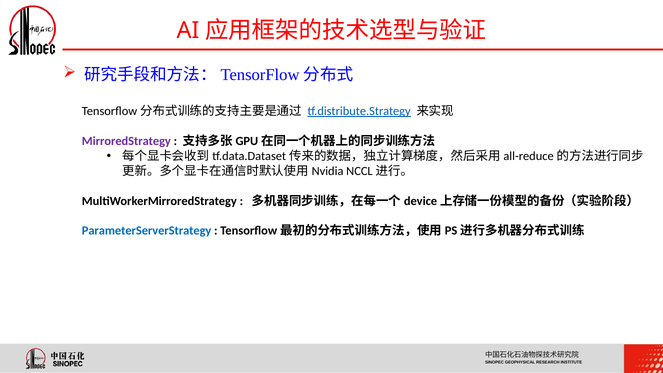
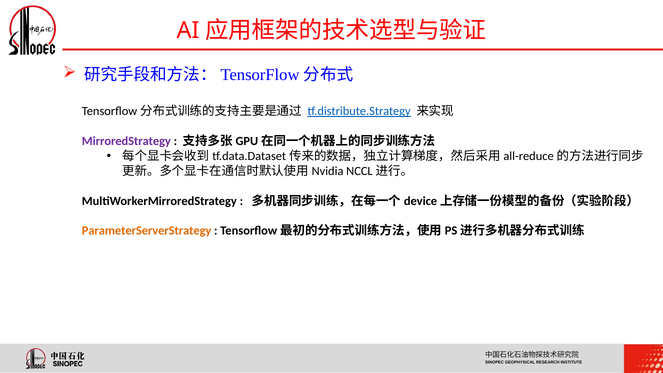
ParameterServerStrategy colour: blue -> orange (147, 231)
